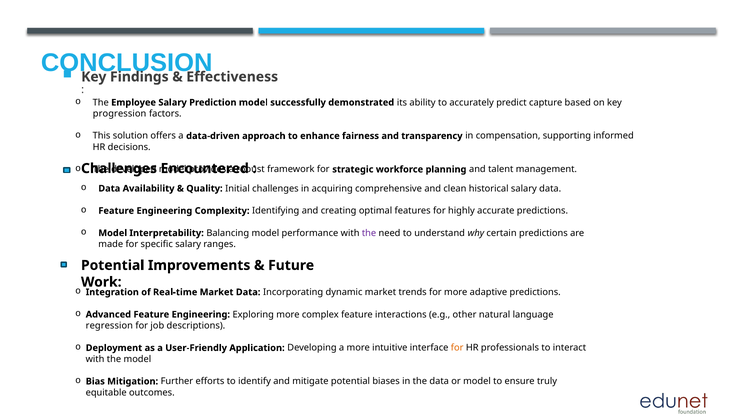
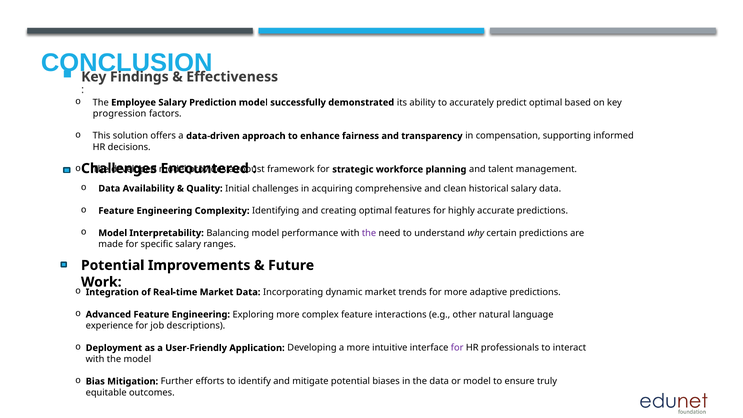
predict capture: capture -> optimal (546, 102)
regression: regression -> experience (109, 326)
for colour: orange -> purple (457, 348)
